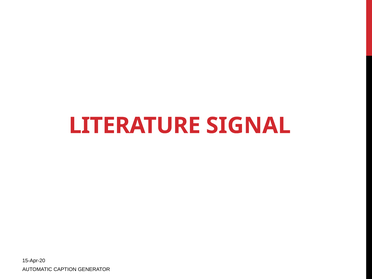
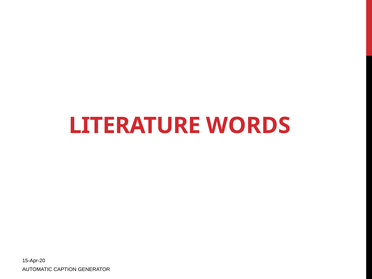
SIGNAL: SIGNAL -> WORDS (248, 126)
